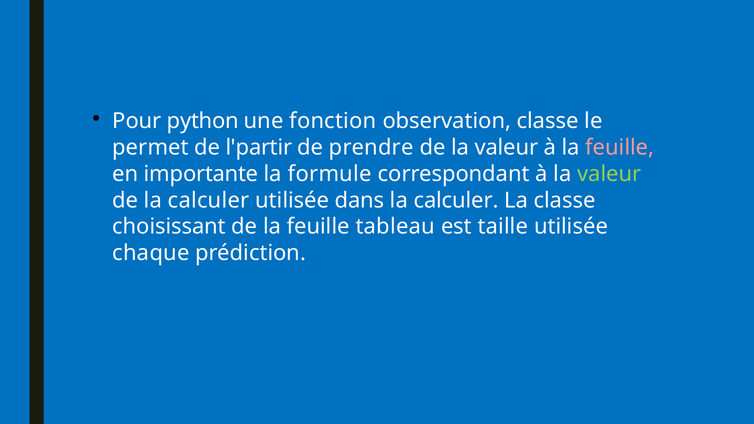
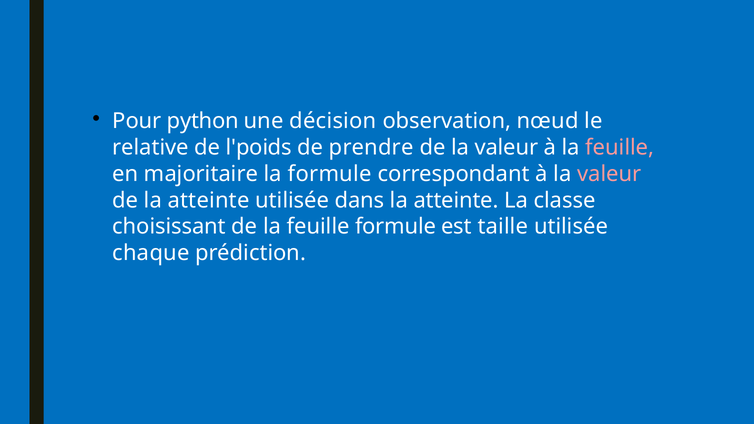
fonction: fonction -> décision (333, 121)
observation classe: classe -> nœud (548, 121)
permet: permet -> relative (151, 147)
l'partir: l'partir -> l'poids (259, 147)
importante: importante -> majoritaire (201, 174)
valeur colour: light green -> pink (609, 174)
de la calculer: calculer -> atteinte (209, 200)
calculer: calculer -> atteinte (456, 200)
feuille tableau: tableau -> formule (395, 227)
